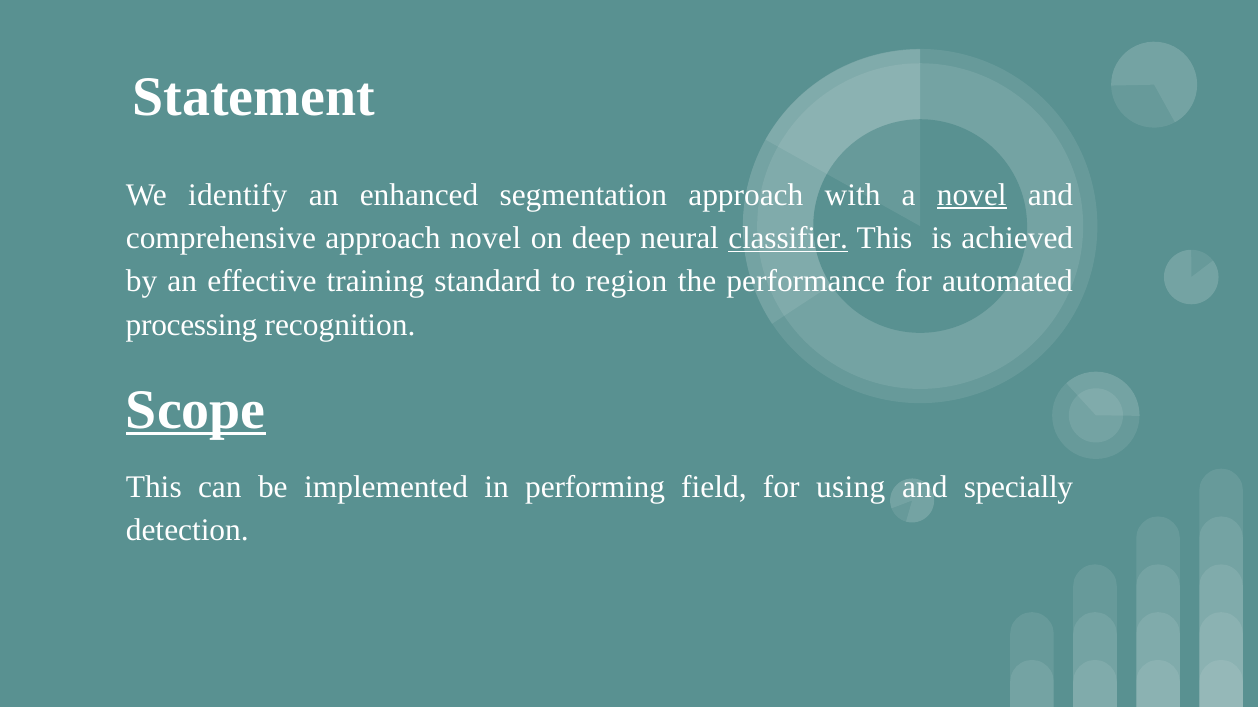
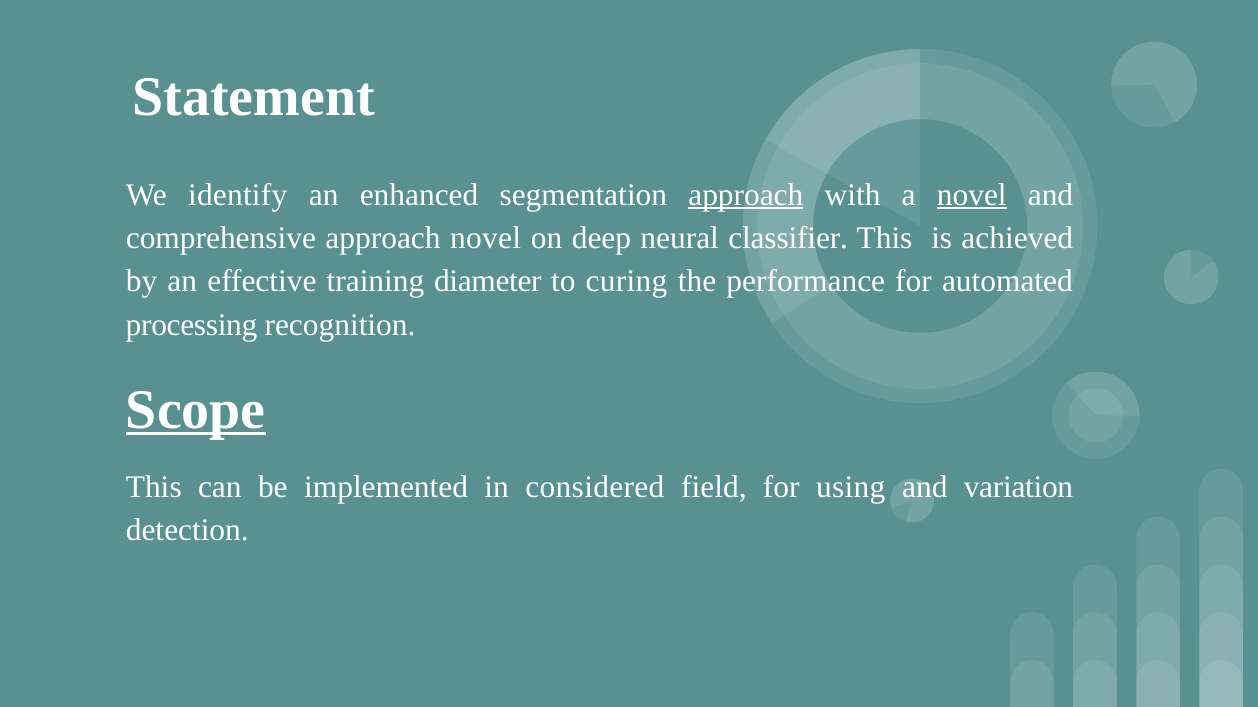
approach underline: none -> present (746, 195)
classifier underline: present -> none (788, 238)
standard: standard -> diameter (488, 282)
region: region -> curing (627, 282)
performing: performing -> considered (595, 487)
specially: specially -> variation (1018, 487)
